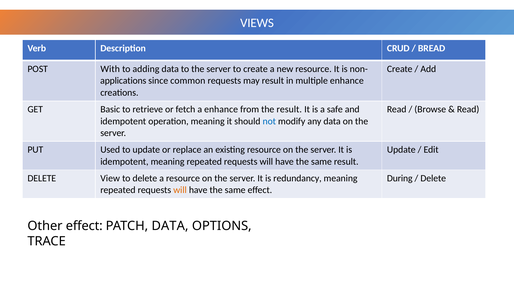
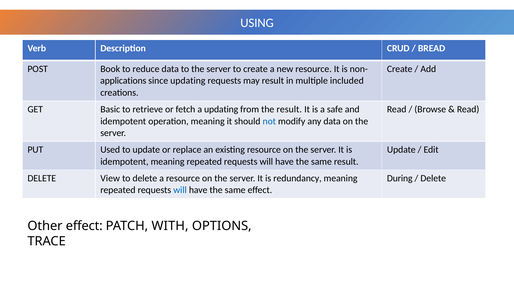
VIEWS: VIEWS -> USING (257, 23)
With: With -> Book (110, 69)
adding: adding -> reduce (146, 69)
since common: common -> updating (188, 81)
multiple enhance: enhance -> included (347, 81)
a enhance: enhance -> updating (221, 109)
will colour: orange -> blue (180, 190)
PATCH DATA: DATA -> WITH (170, 226)
